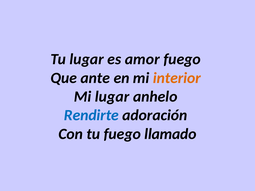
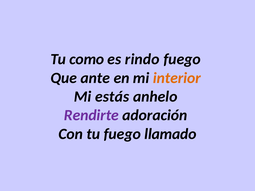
Tu lugar: lugar -> como (87, 59)
amor: amor -> rindo (142, 59)
Mi lugar: lugar -> estás (112, 97)
Rendirte colour: blue -> purple (91, 115)
